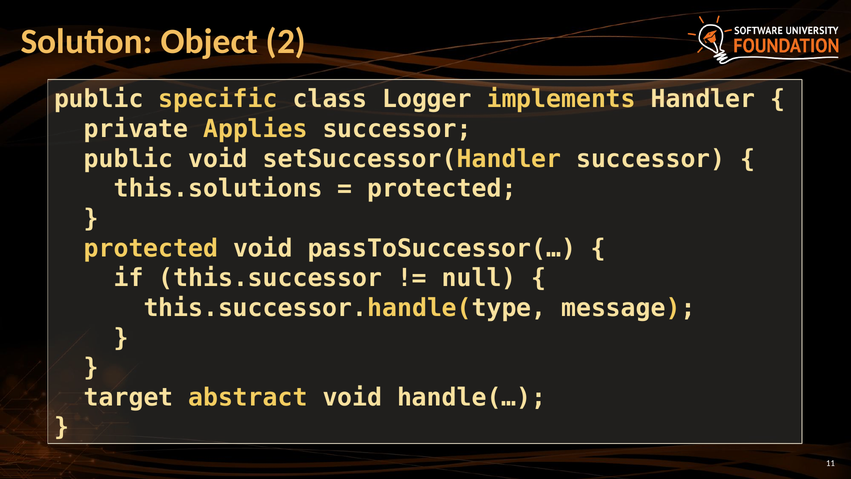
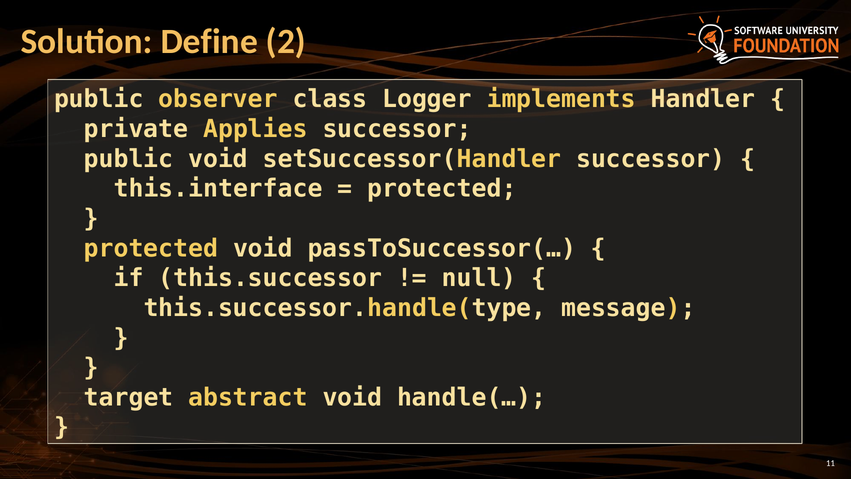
Object: Object -> Define (209, 41)
specific: specific -> observer (218, 99)
this.solutions: this.solutions -> this.interface (218, 189)
